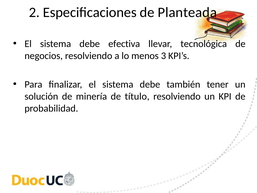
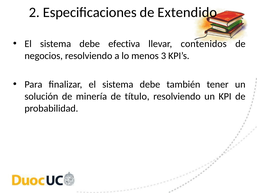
Planteada: Planteada -> Extendido (187, 12)
tecnológica: tecnológica -> contenidos (204, 44)
